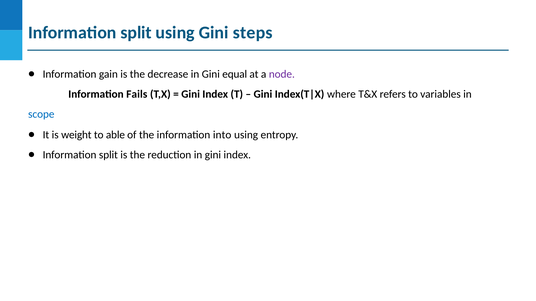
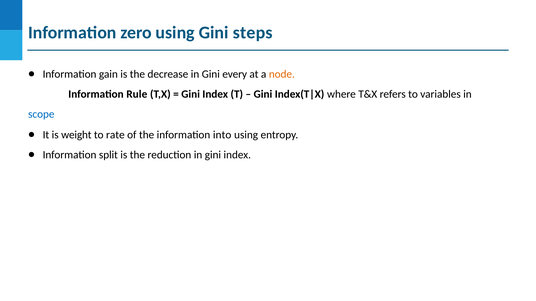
split: split -> zero (136, 33)
equal: equal -> every (235, 74)
node colour: purple -> orange (282, 74)
Fails: Fails -> Rule (137, 94)
able: able -> rate (115, 135)
